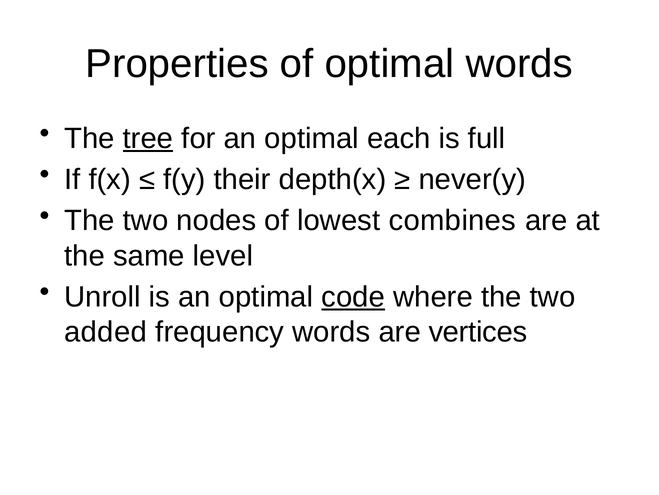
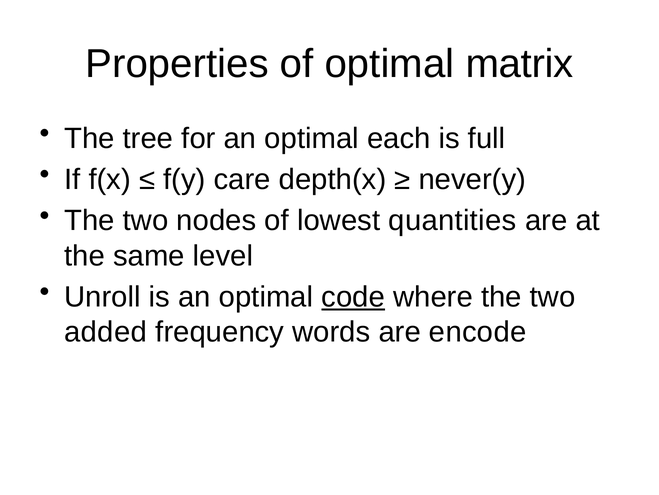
optimal words: words -> matrix (519, 64)
tree underline: present -> none (148, 138)
their: their -> care (242, 179)
combines: combines -> quantities (452, 220)
vertices: vertices -> encode (478, 332)
